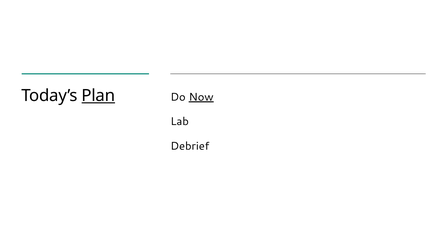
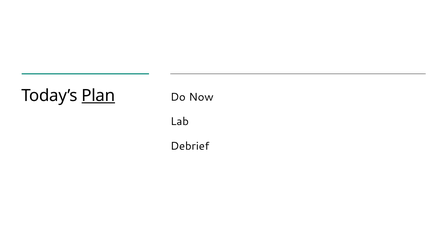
Now underline: present -> none (201, 97)
